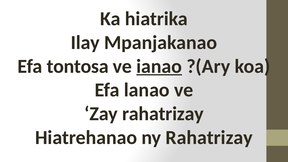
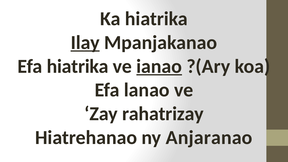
Ilay underline: none -> present (85, 43)
Efa tontosa: tontosa -> hiatrika (78, 66)
ny Rahatrizay: Rahatrizay -> Anjaranao (209, 138)
